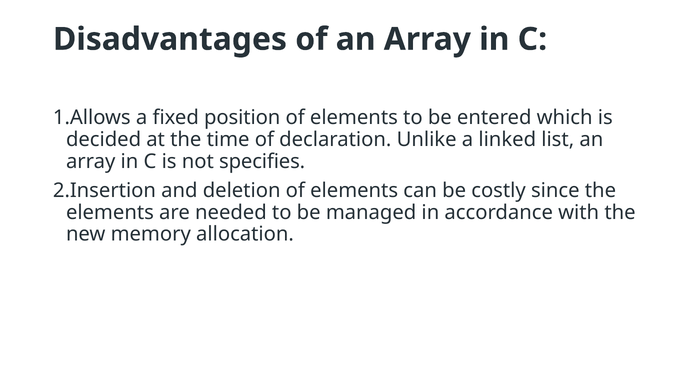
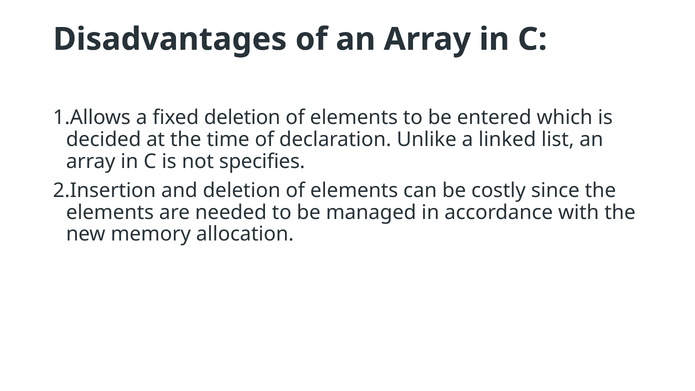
fixed position: position -> deletion (242, 118)
